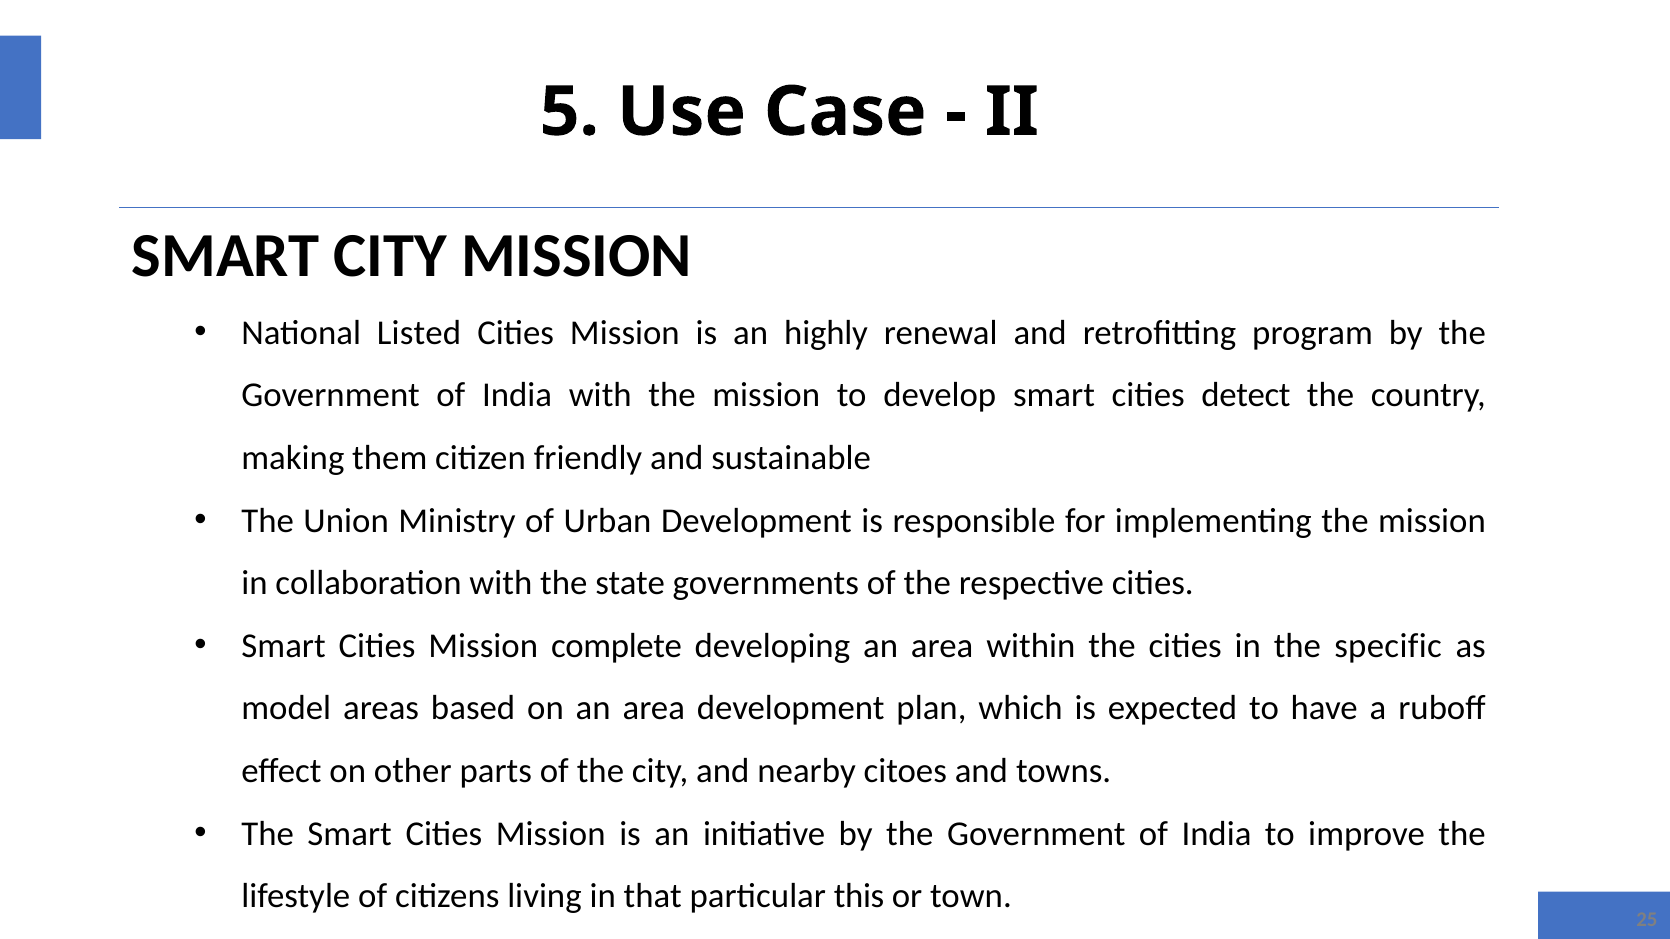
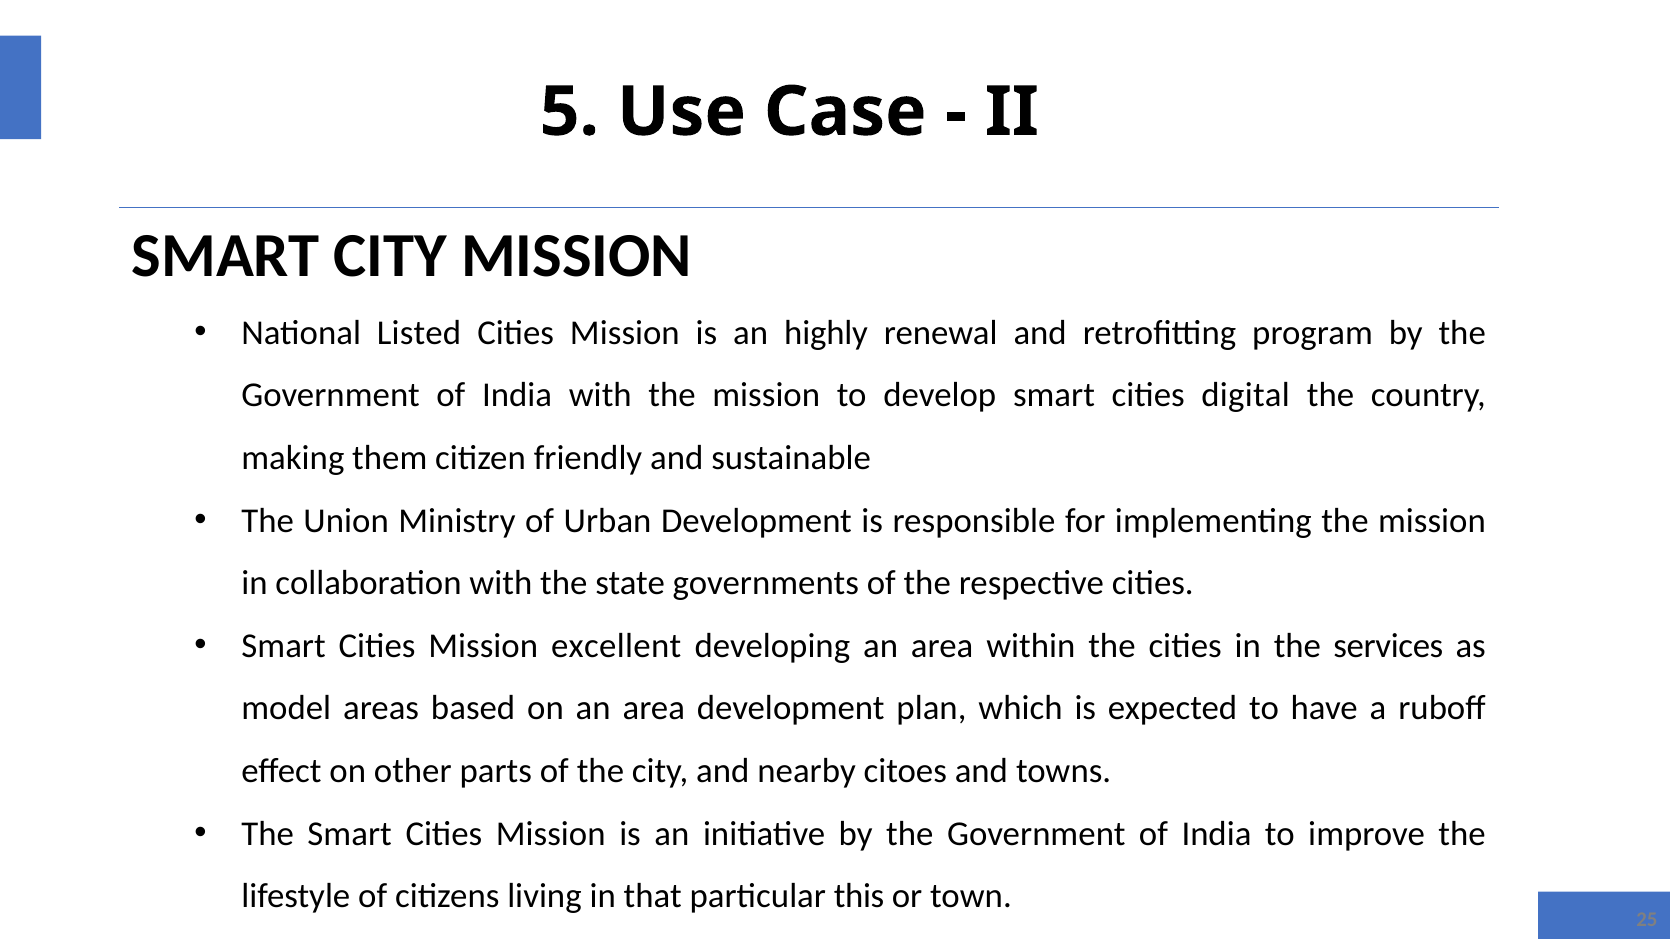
detect: detect -> digital (1246, 396)
complete: complete -> excellent (616, 646)
specific: specific -> services (1388, 646)
